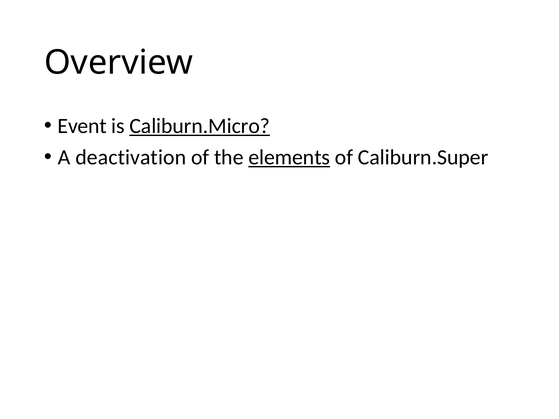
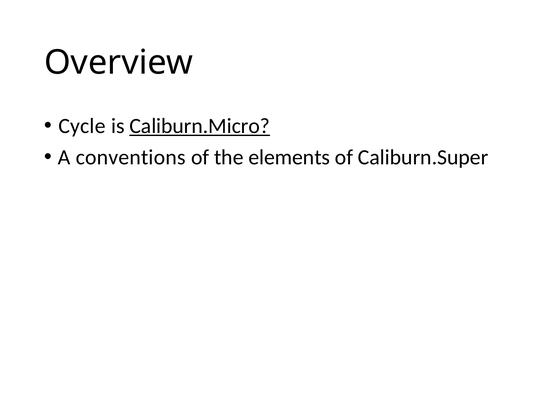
Event: Event -> Cycle (82, 126)
deactivation: deactivation -> conventions (131, 157)
elements underline: present -> none (289, 157)
